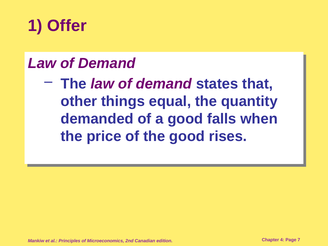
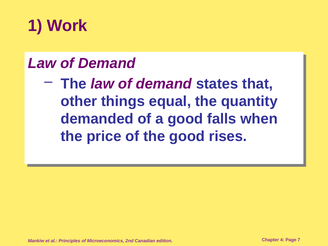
Offer: Offer -> Work (67, 26)
